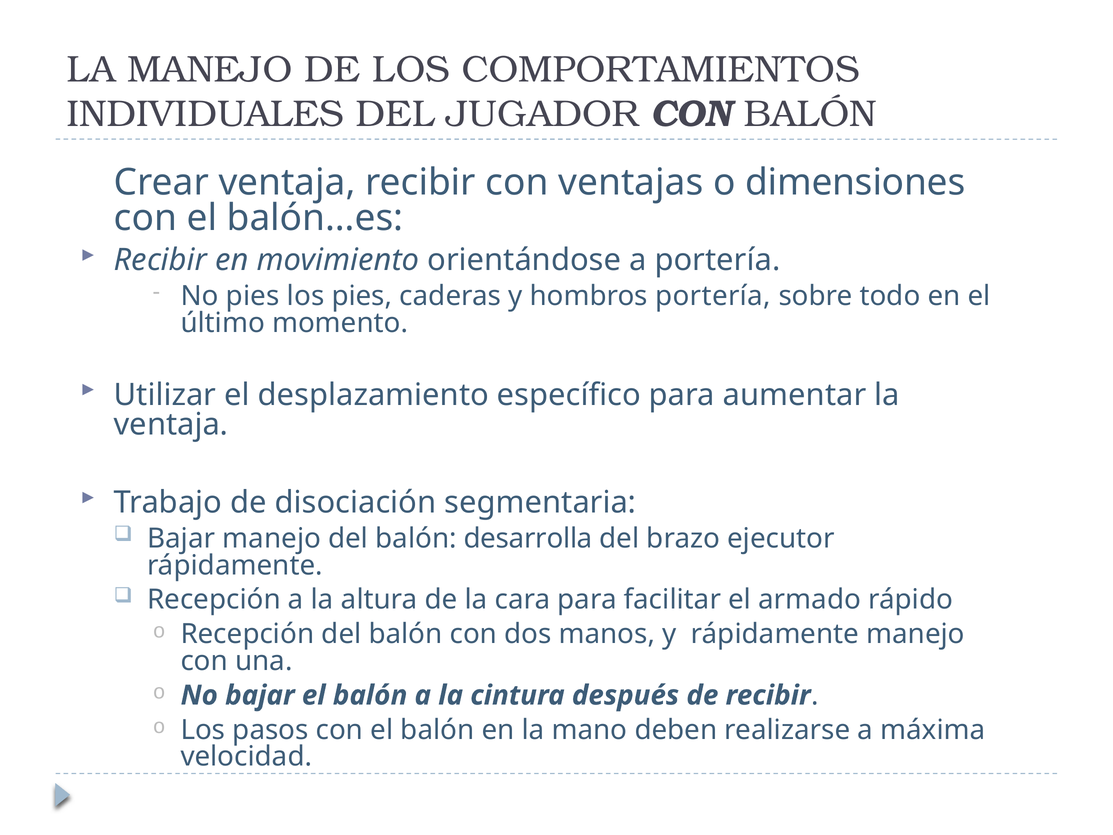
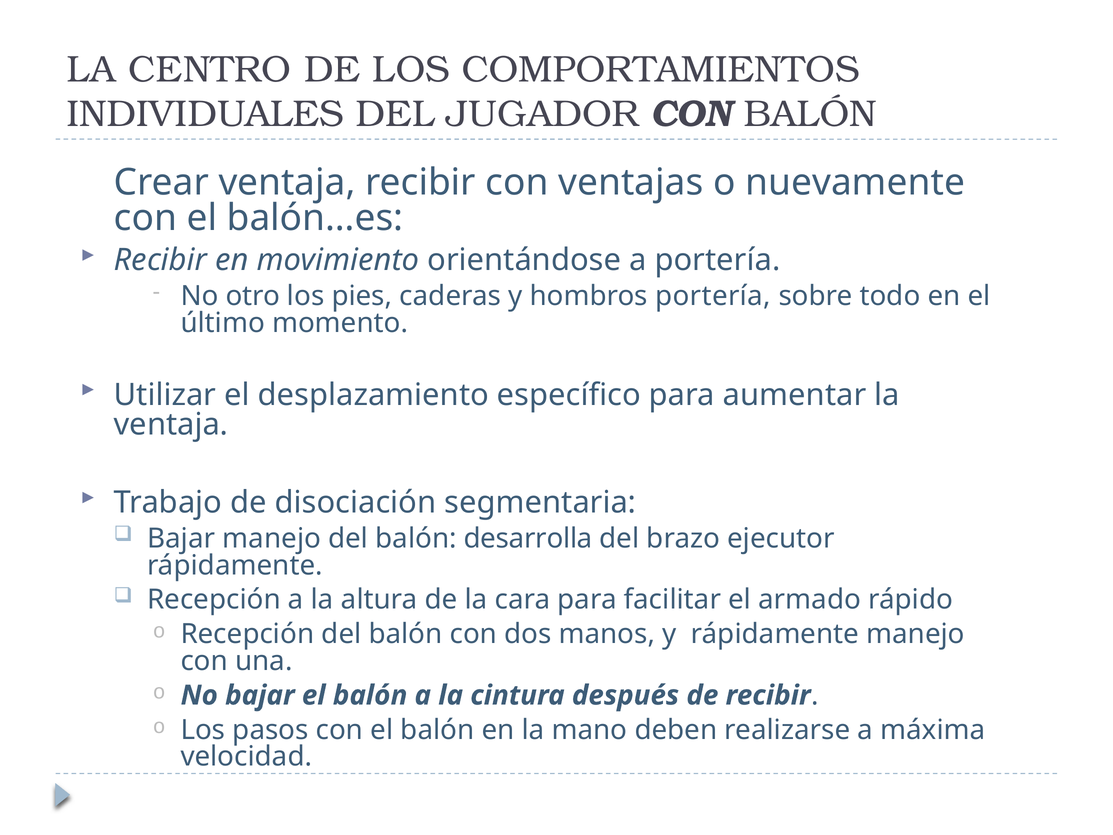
LA MANEJO: MANEJO -> CENTRO (210, 69)
dimensiones: dimensiones -> nuevamente (855, 182)
No pies: pies -> otro (253, 296)
